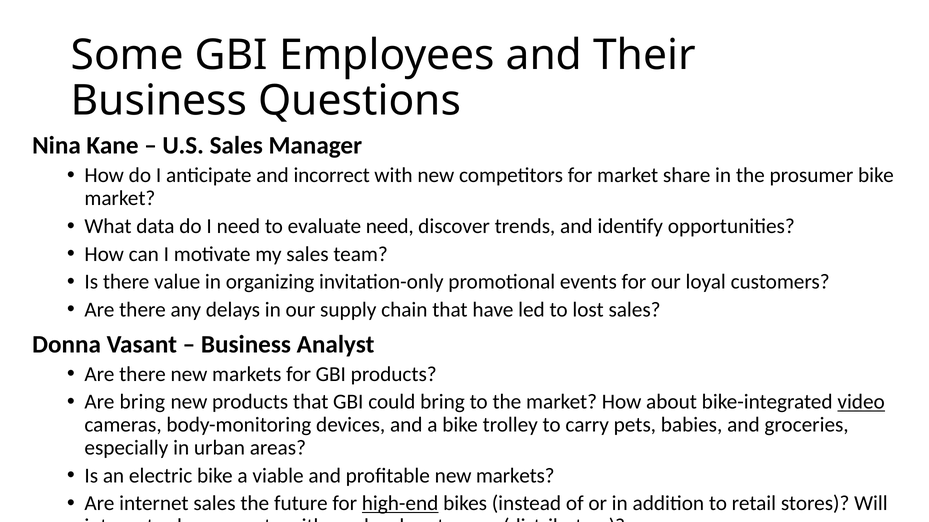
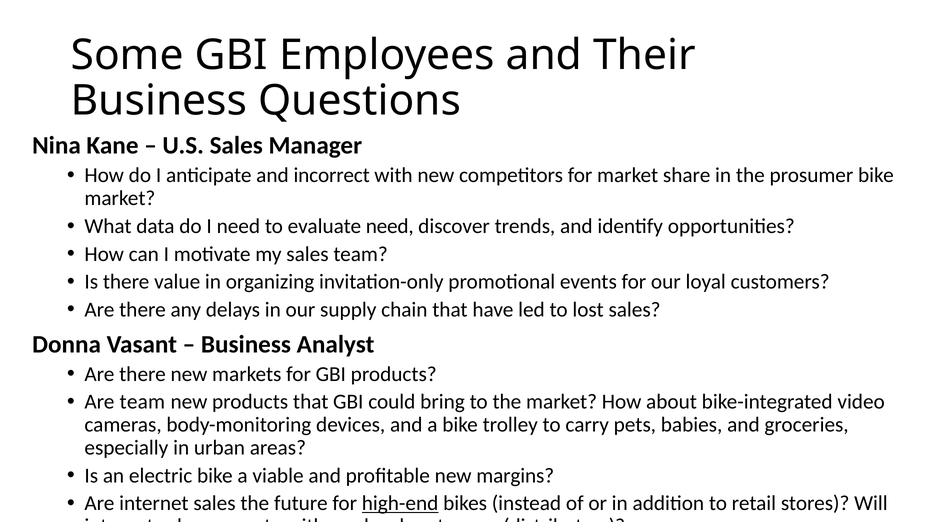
Are bring: bring -> team (142, 402)
video underline: present -> none (861, 402)
profitable new markets: markets -> margins (515, 476)
